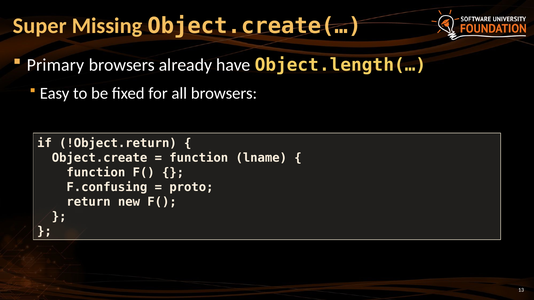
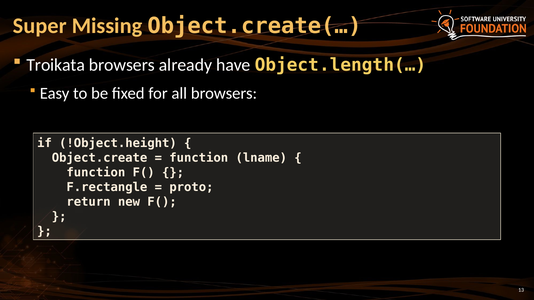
Primary: Primary -> Troikata (56, 65)
!Object.return: !Object.return -> !Object.height (118, 143)
F.confusing: F.confusing -> F.rectangle (107, 187)
